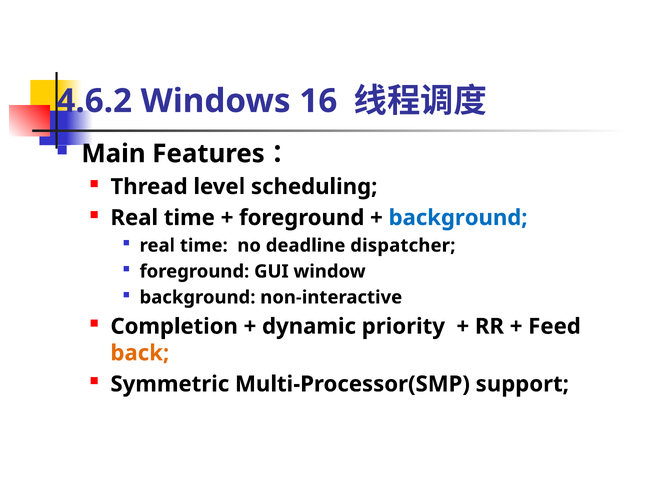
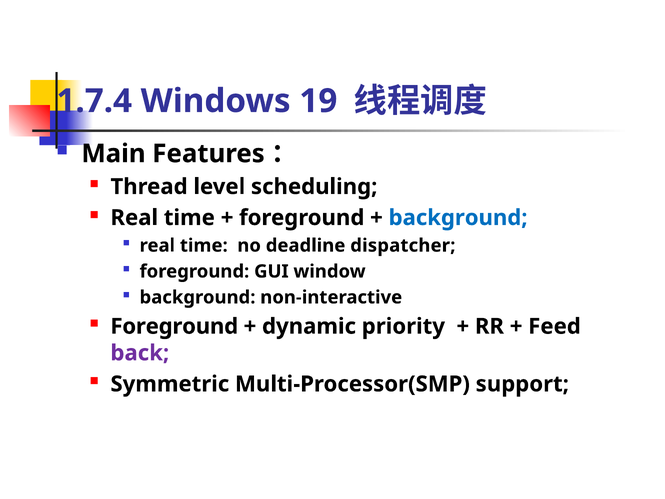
4.6.2: 4.6.2 -> 1.7.4 (94, 101)
16: 16 -> 19 (318, 101)
Completion: Completion -> Foreground (174, 326)
back colour: orange -> purple (140, 353)
